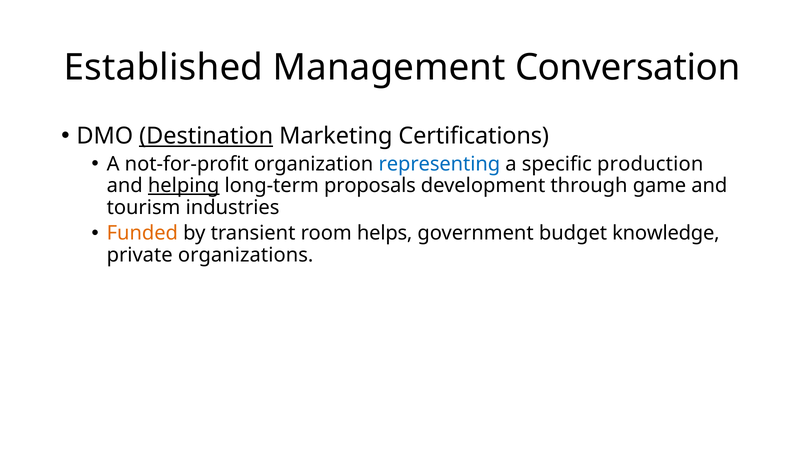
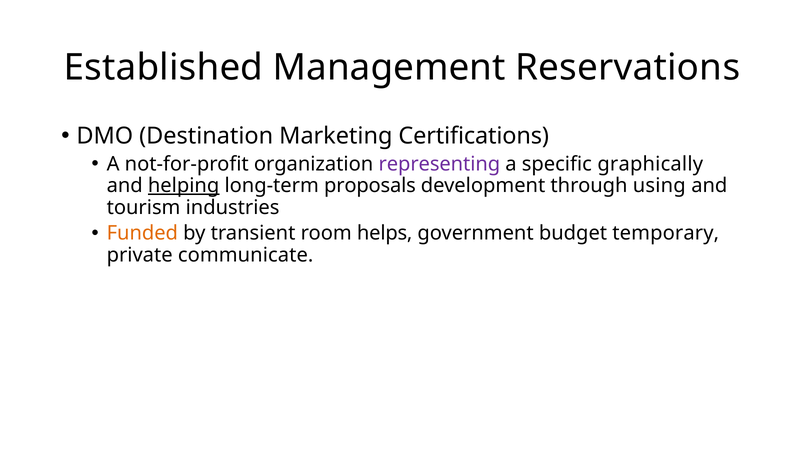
Conversation: Conversation -> Reservations (628, 68)
Destination underline: present -> none (206, 136)
representing colour: blue -> purple (439, 164)
production: production -> graphically (650, 164)
game: game -> using (659, 186)
knowledge: knowledge -> temporary (666, 233)
organizations: organizations -> communicate (246, 255)
